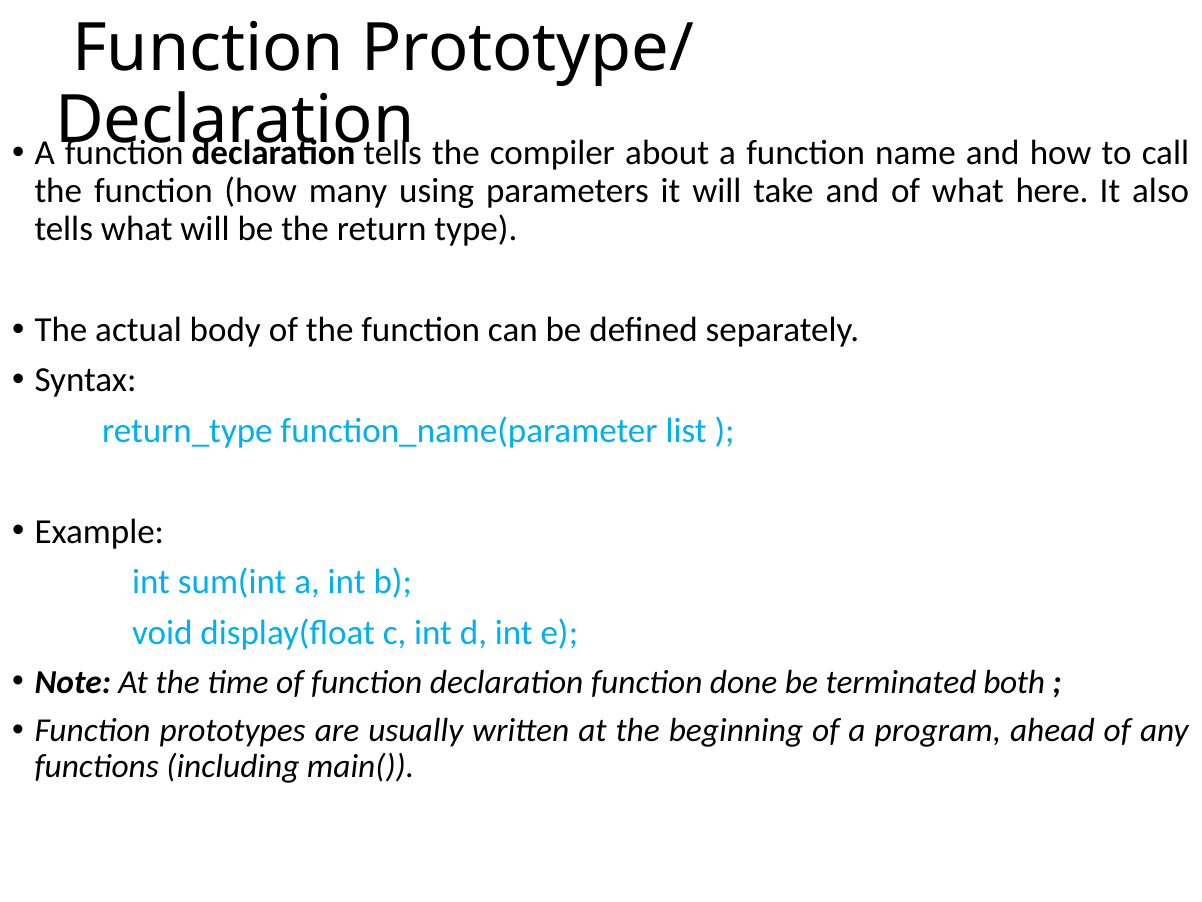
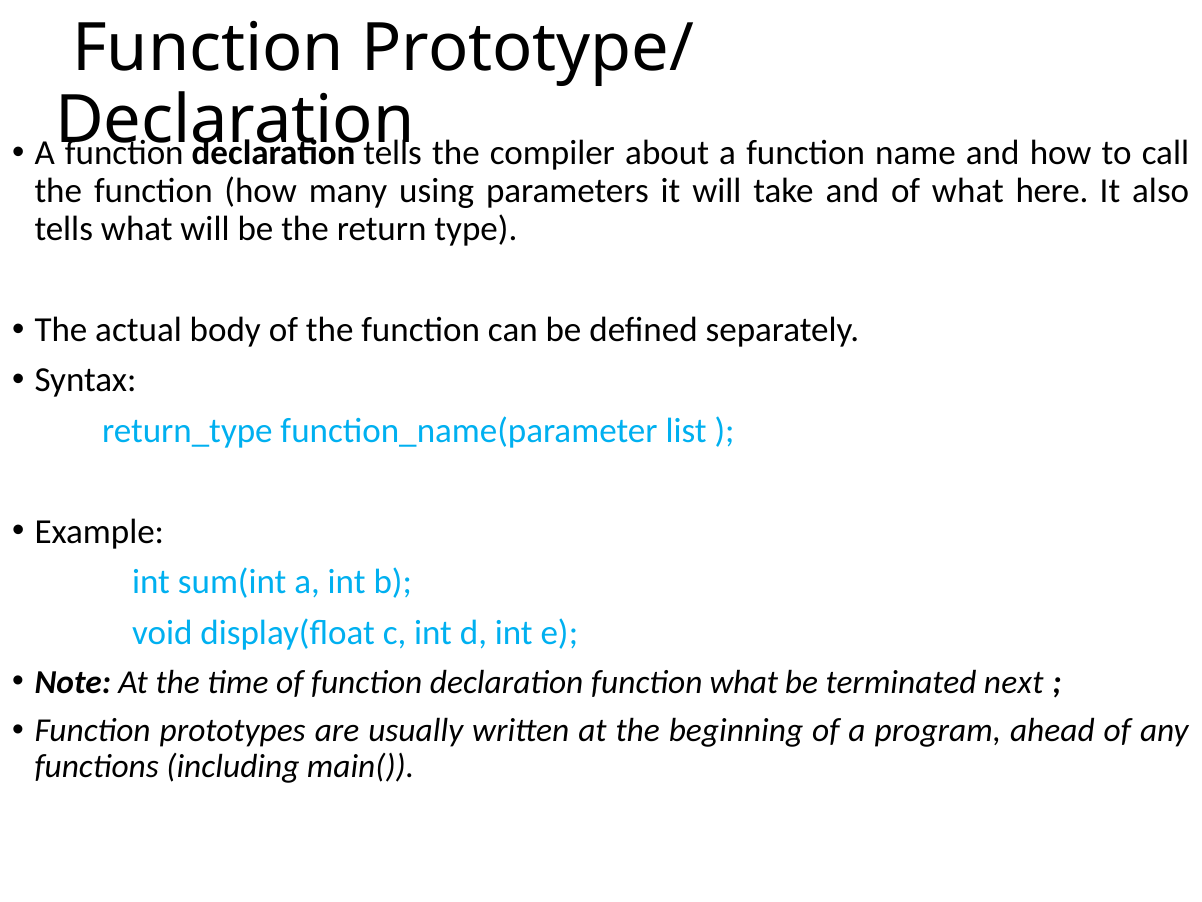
function done: done -> what (744, 682)
both: both -> next (1014, 682)
